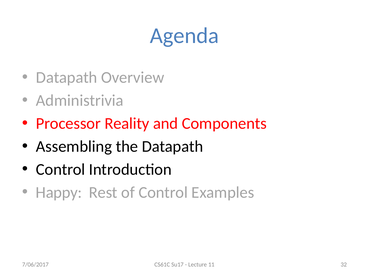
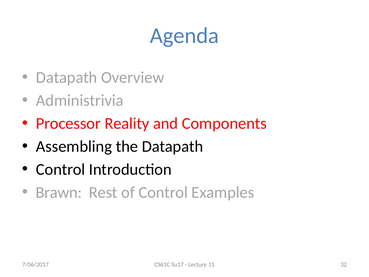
Happy: Happy -> Brawn (59, 192)
